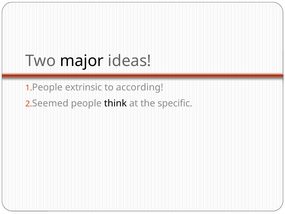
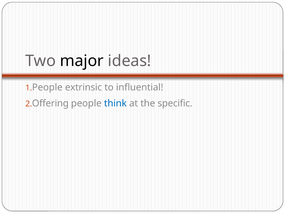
according: according -> influential (140, 87)
Seemed: Seemed -> Offering (50, 103)
think colour: black -> blue (115, 103)
